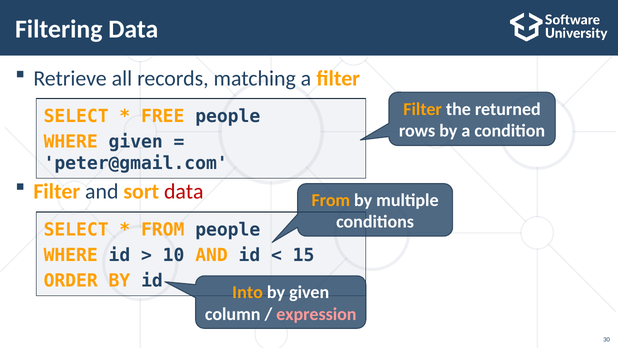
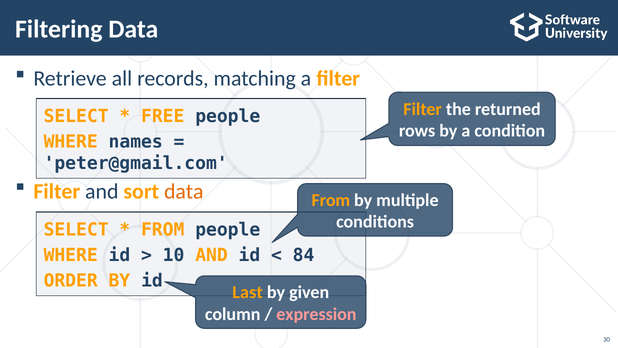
WHERE given: given -> names (136, 141)
data colour: red -> orange (184, 191)
15: 15 -> 84 (304, 255)
Into: Into -> Last (248, 292)
